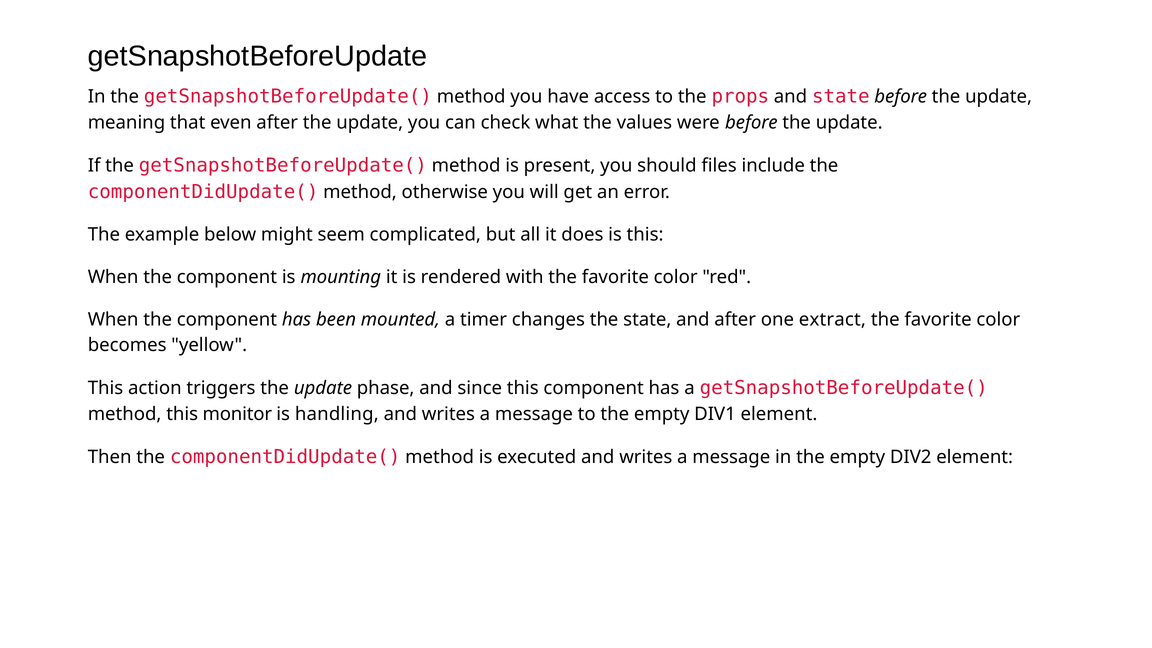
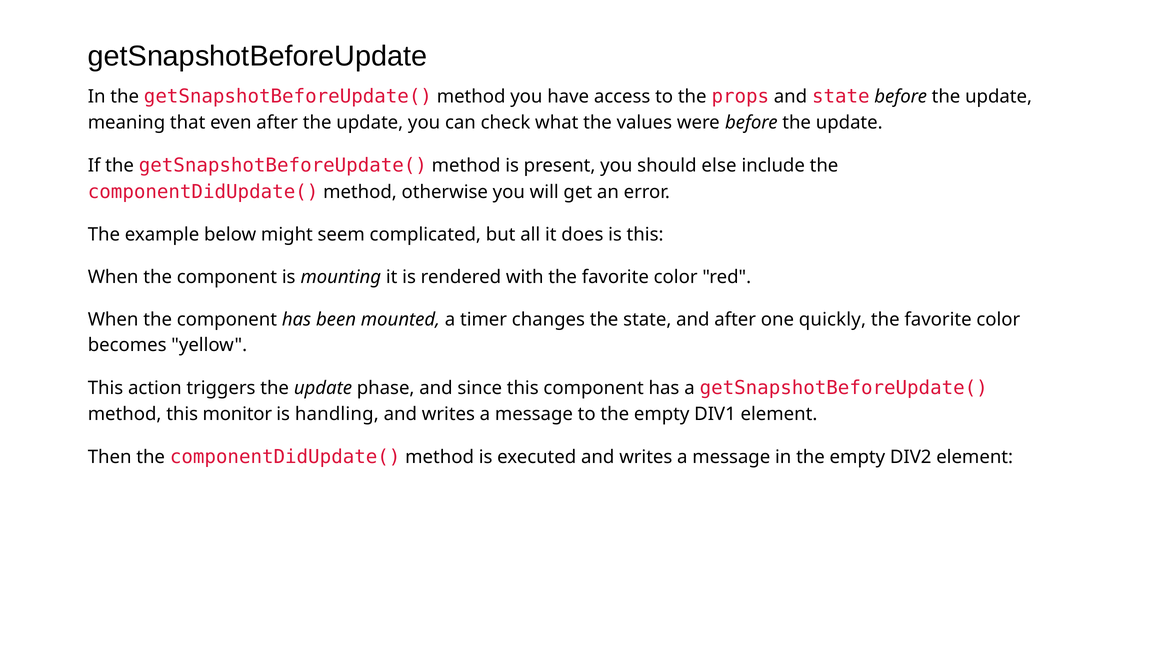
files: files -> else (719, 166)
extract: extract -> quickly (832, 319)
